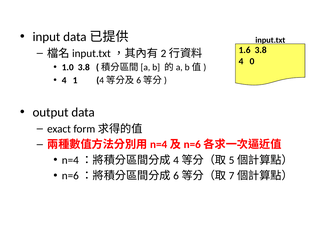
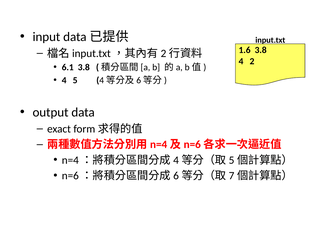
0: 0 -> 2 (252, 61)
1.0: 1.0 -> 6.1 (68, 67)
1: 1 -> 5 (75, 80)
